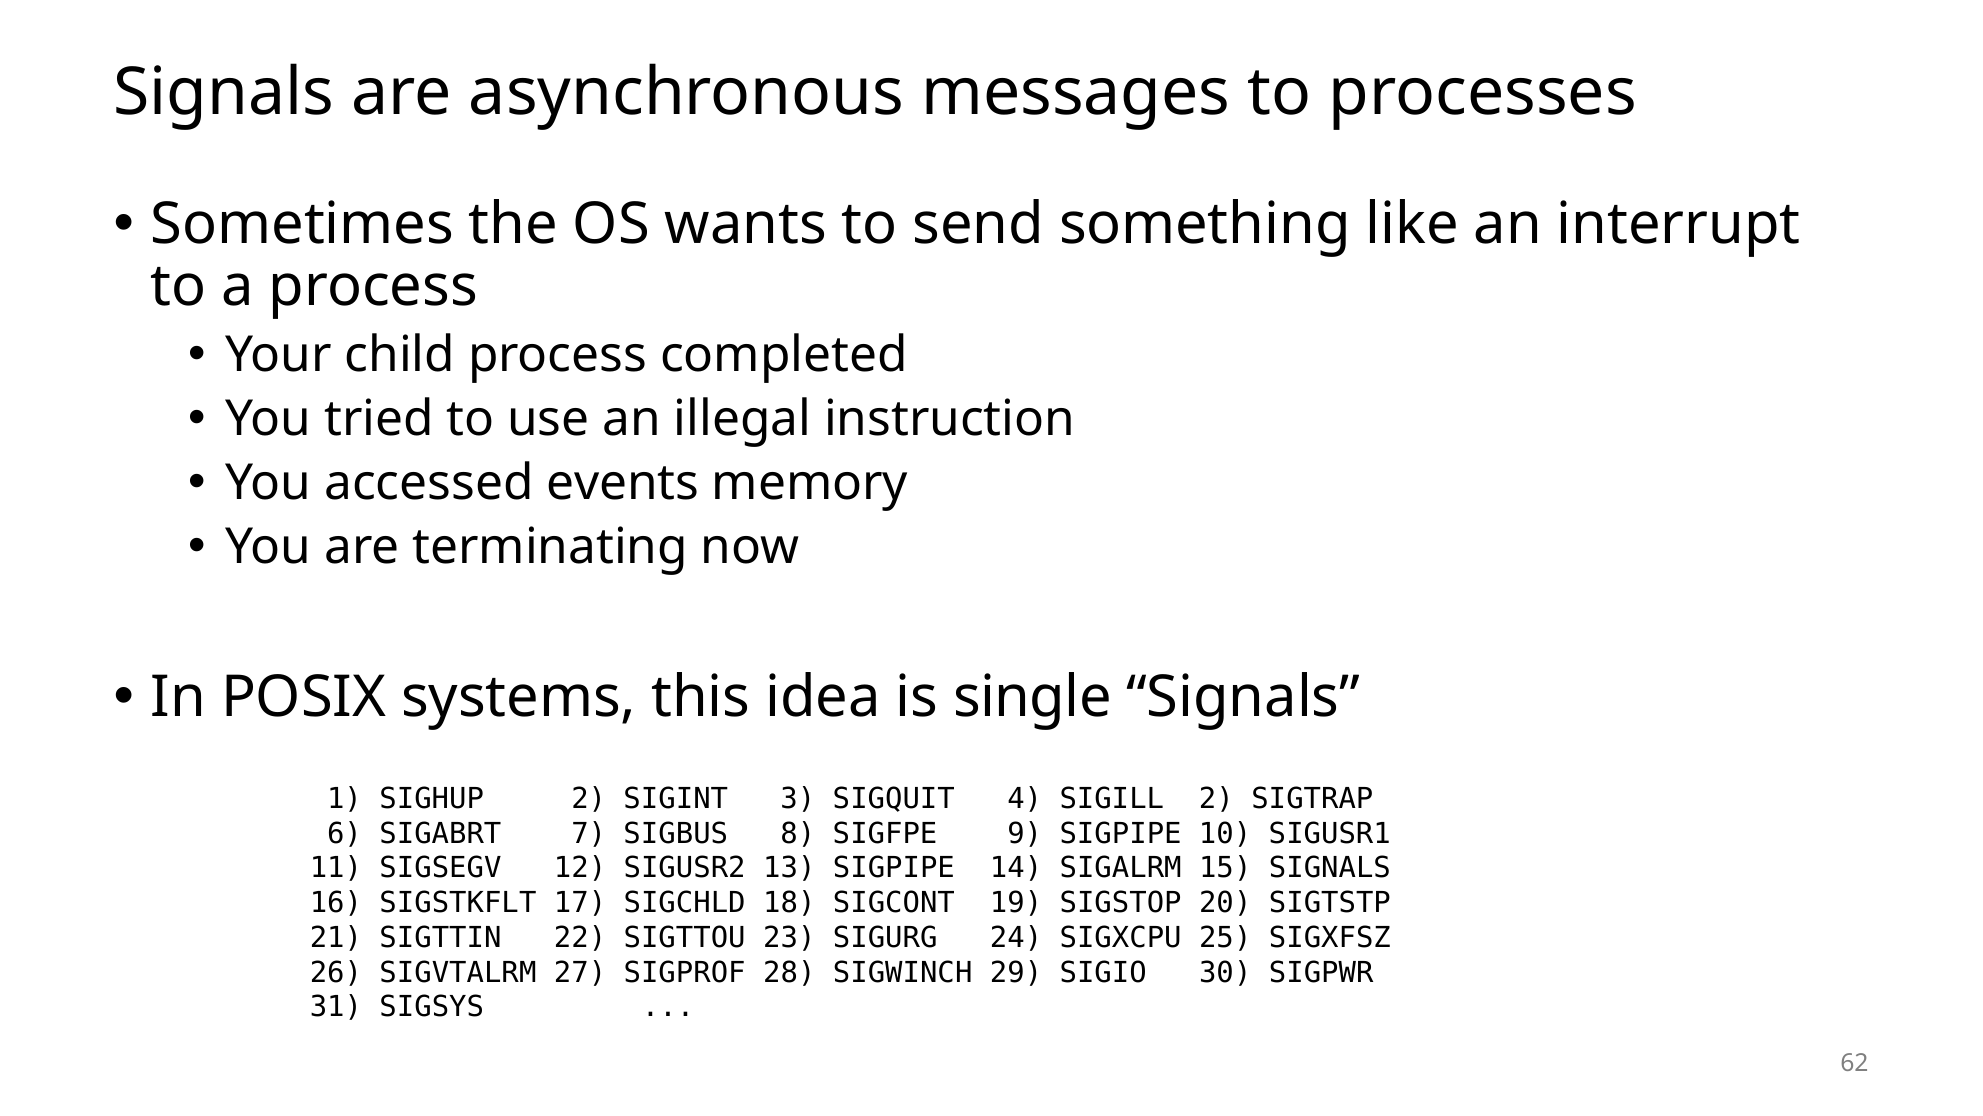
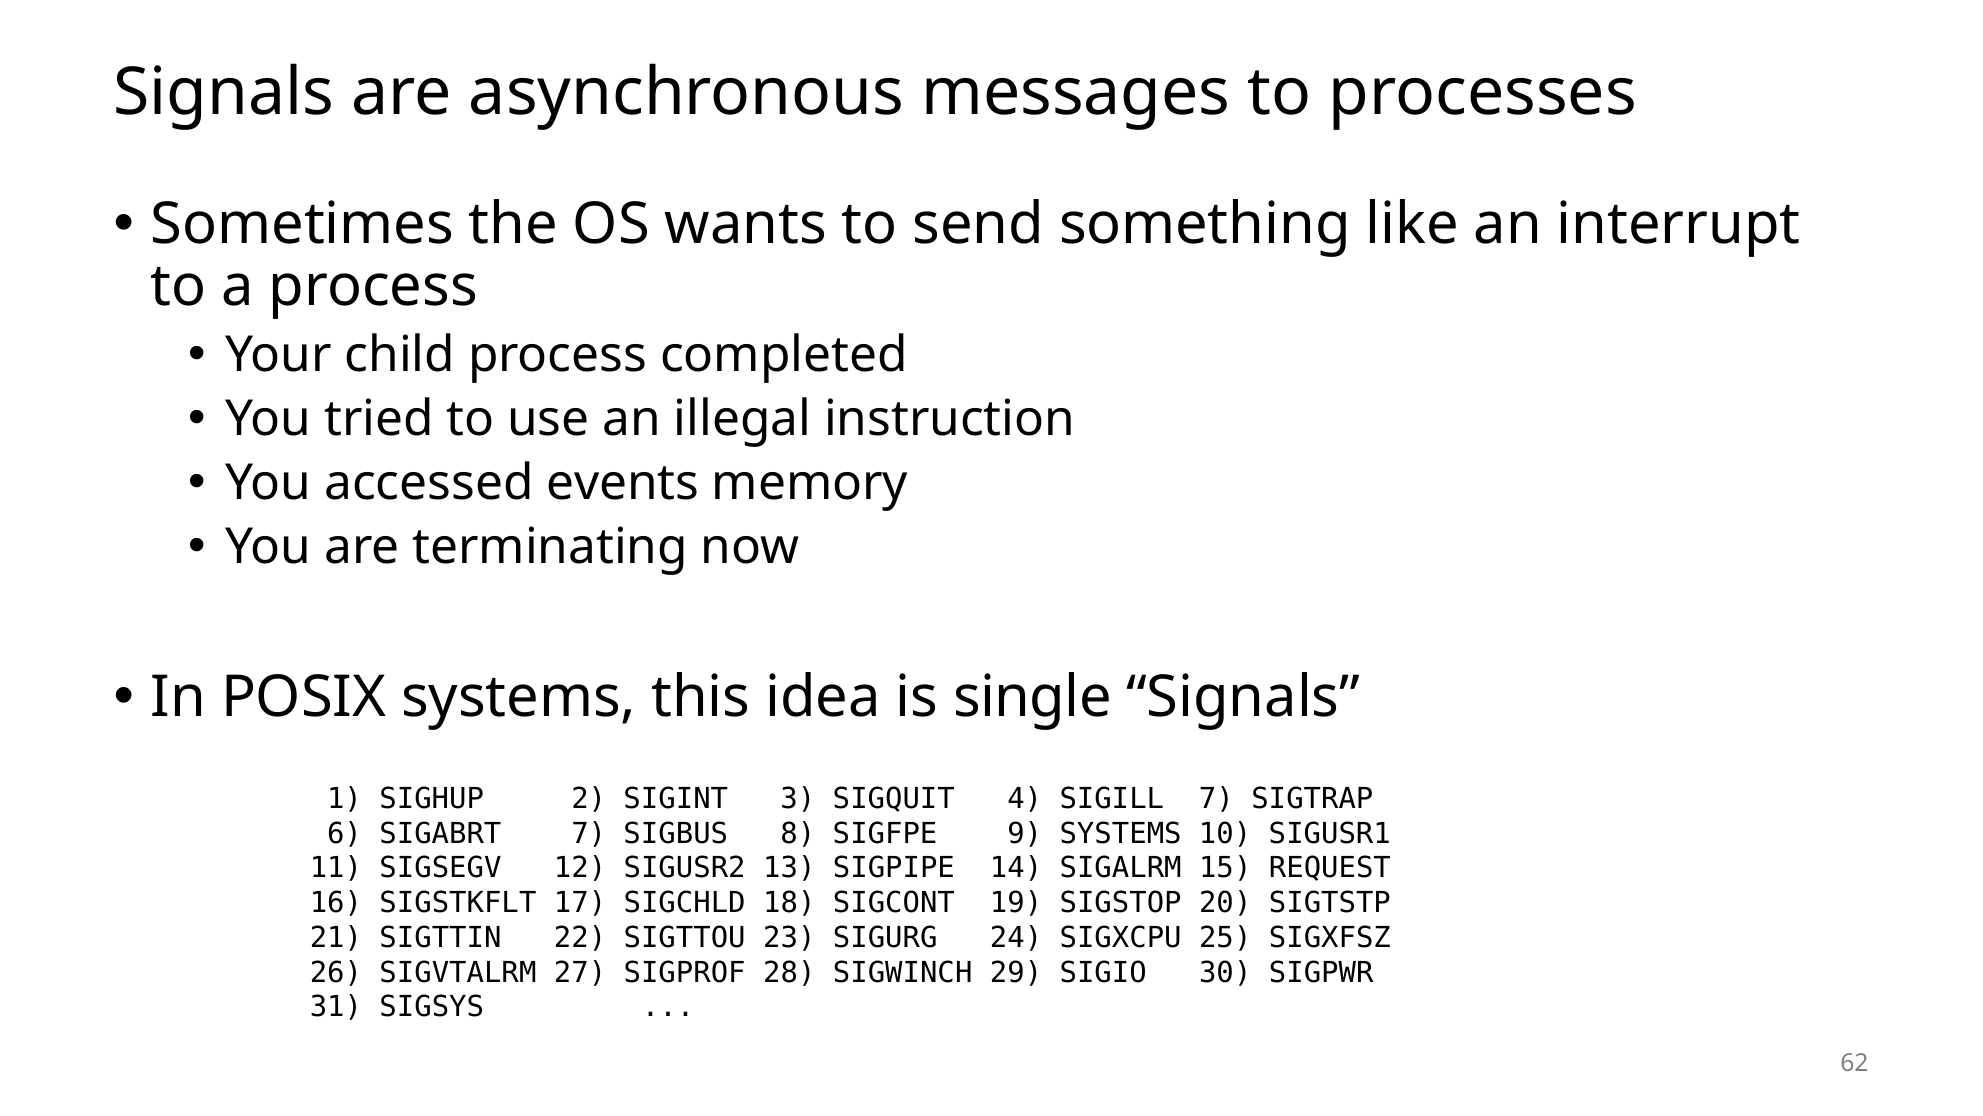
SIGILL 2: 2 -> 7 (1216, 798)
9 SIGPIPE: SIGPIPE -> SYSTEMS (1121, 833)
15 SIGNALS: SIGNALS -> REQUEST (1330, 868)
